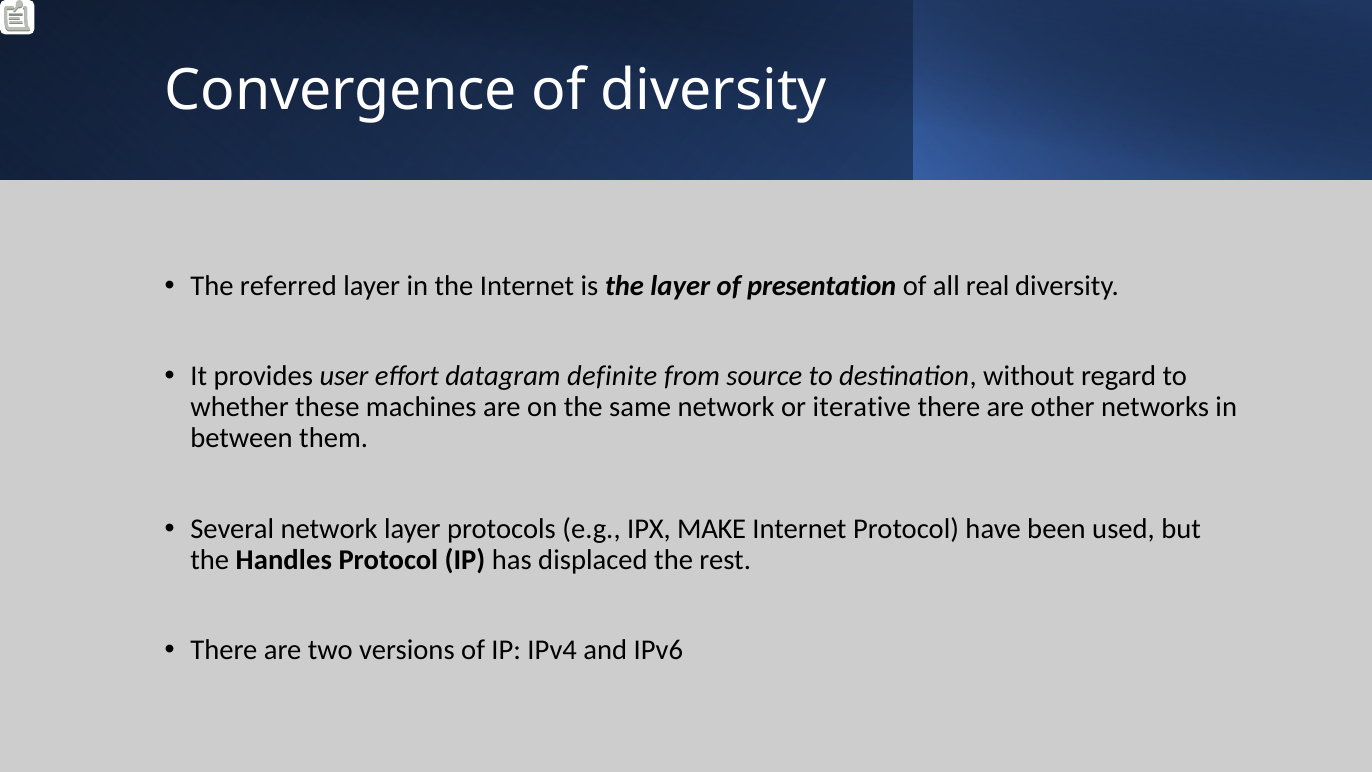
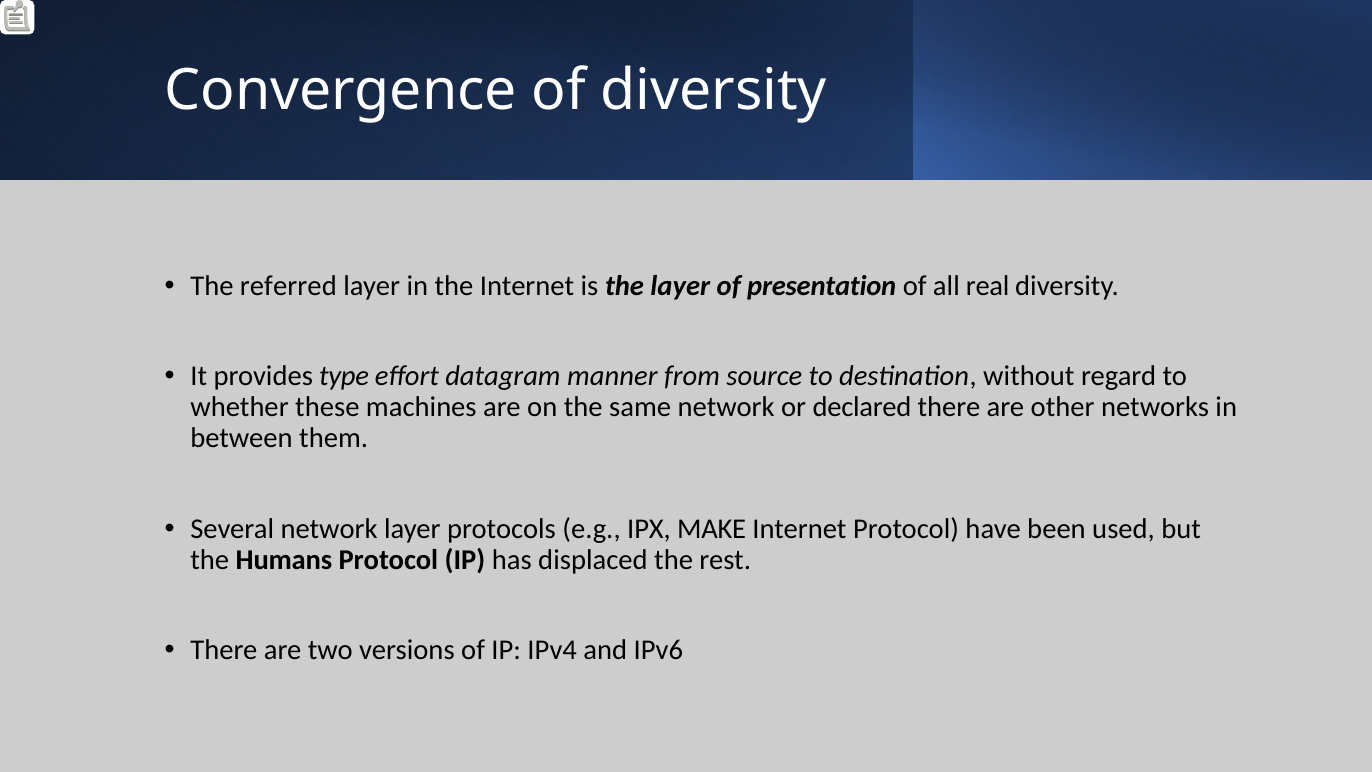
user: user -> type (344, 376)
definite: definite -> manner (612, 376)
iterative: iterative -> declared (862, 407)
Handles: Handles -> Humans (284, 560)
